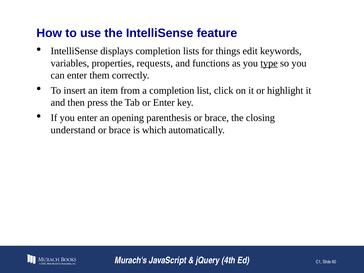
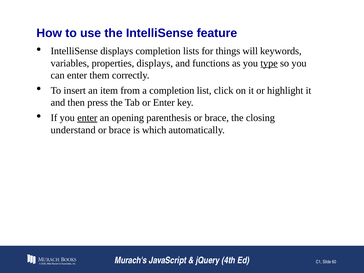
edit: edit -> will (250, 51)
properties requests: requests -> displays (155, 63)
enter underline: none -> present (87, 118)
